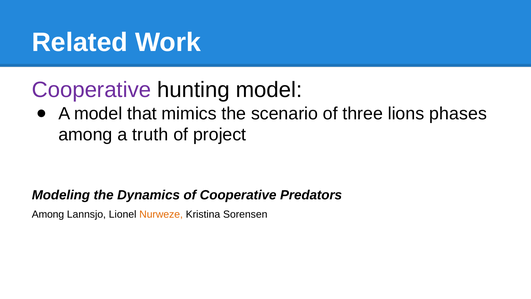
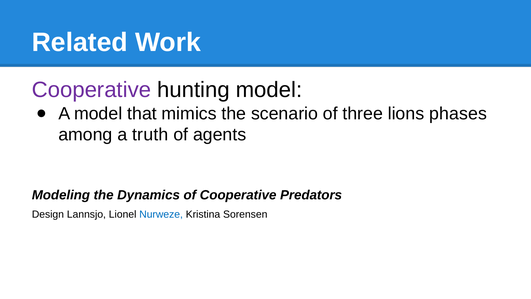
project: project -> agents (220, 135)
Among: Among -> Design (48, 214)
Nurweze colour: orange -> blue (161, 214)
